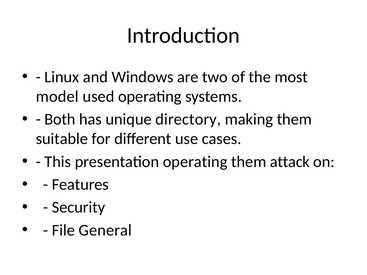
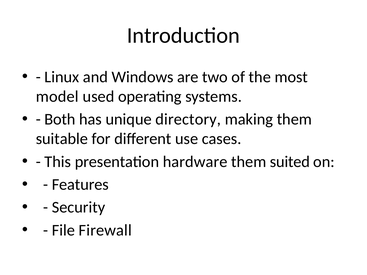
presentation operating: operating -> hardware (195, 162)
attack: attack -> suited (290, 162)
General: General -> Firewall (105, 230)
